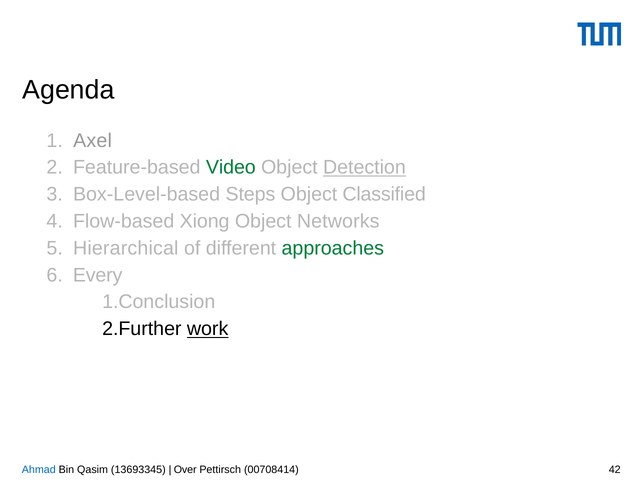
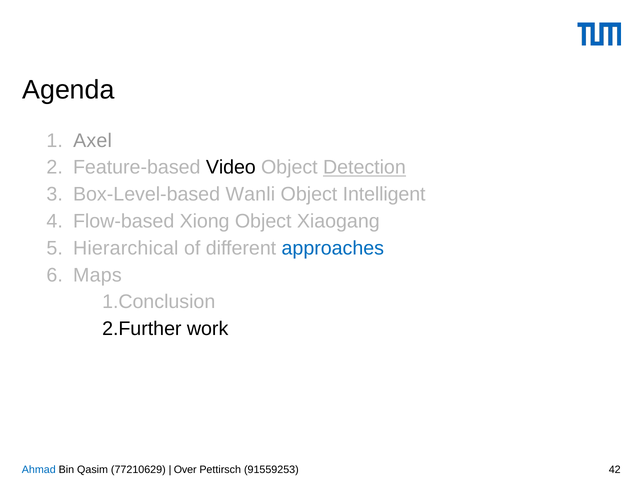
Video colour: green -> black (231, 167)
Steps: Steps -> Wanli (250, 194)
Classified: Classified -> Intelligent (384, 194)
Networks: Networks -> Xiaogang (338, 221)
approaches colour: green -> blue (333, 248)
Every: Every -> Maps (97, 275)
work underline: present -> none (208, 328)
13693345: 13693345 -> 77210629 (138, 469)
00708414: 00708414 -> 91559253 (271, 469)
